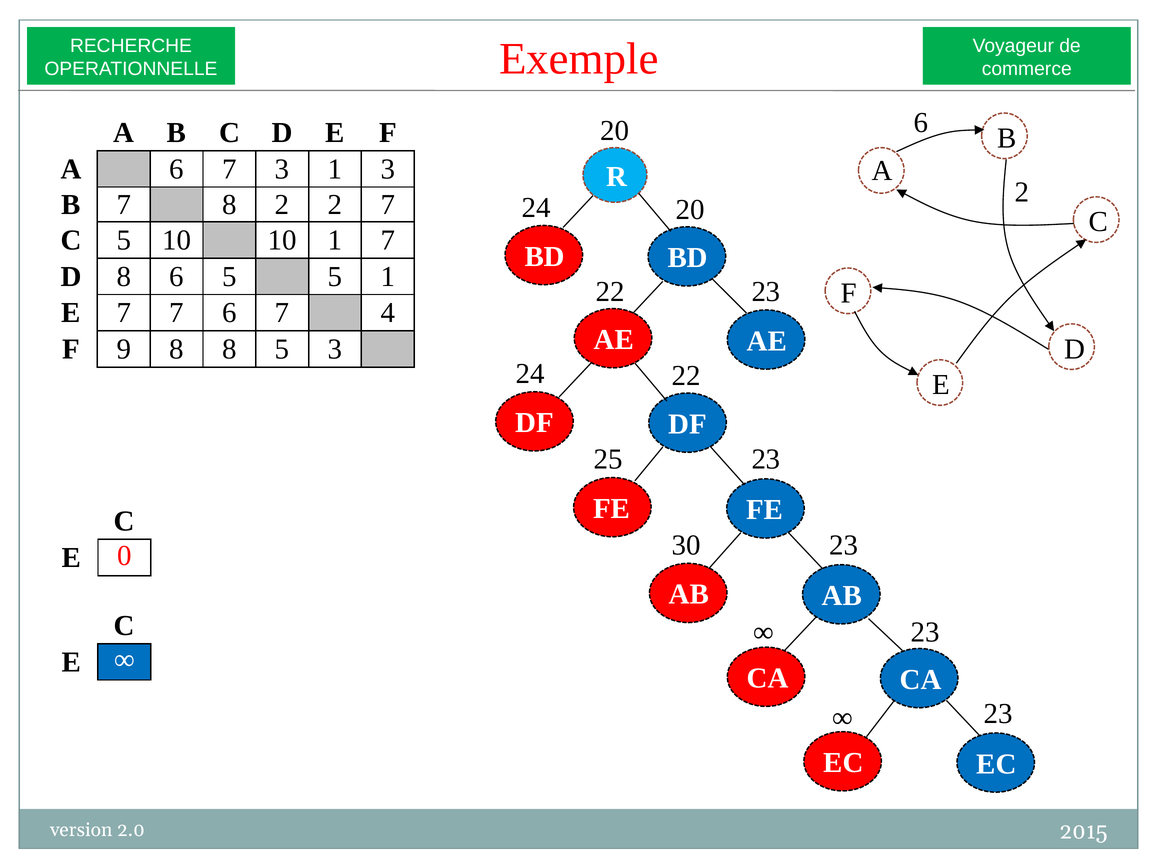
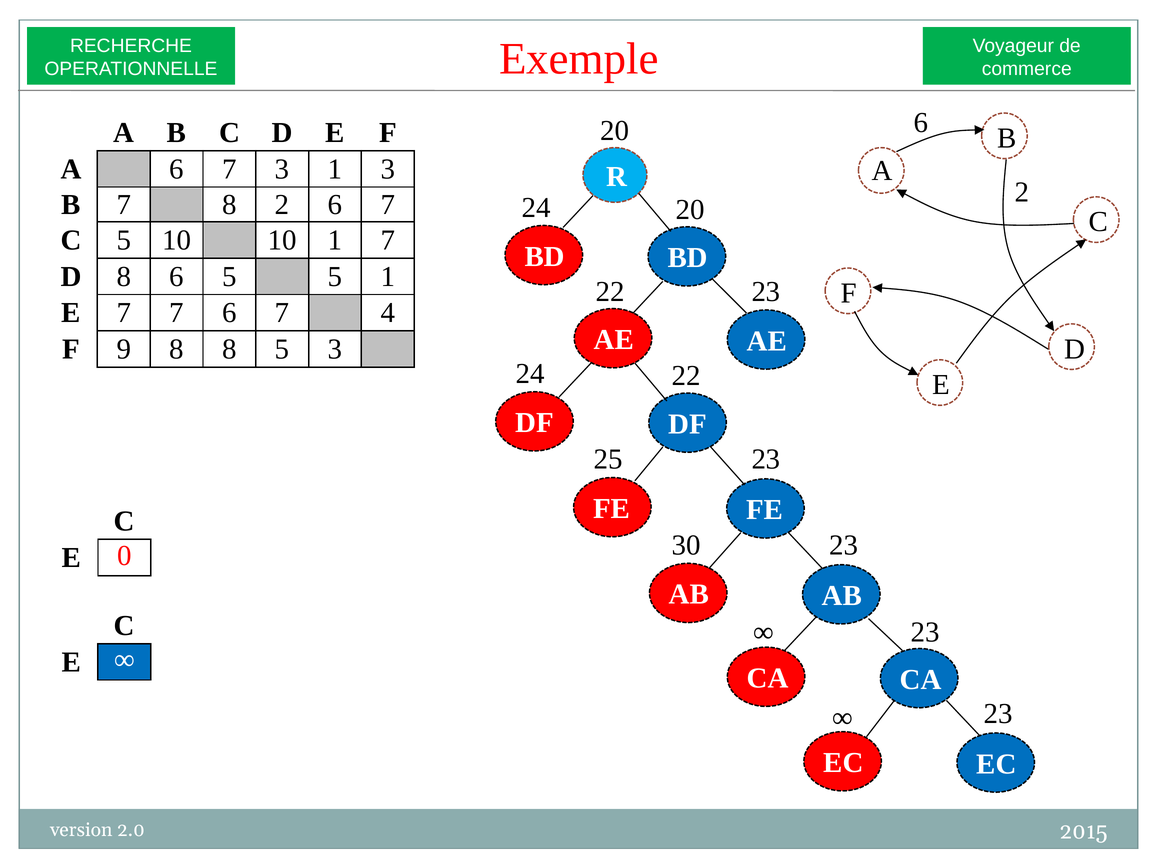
2 2: 2 -> 6 (335, 205)
